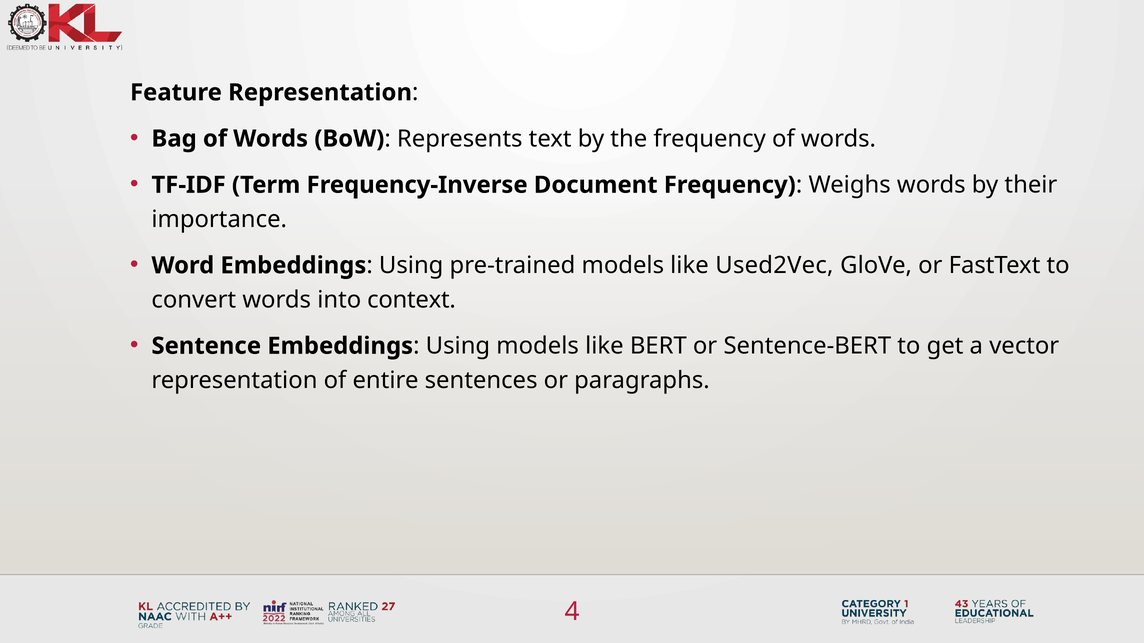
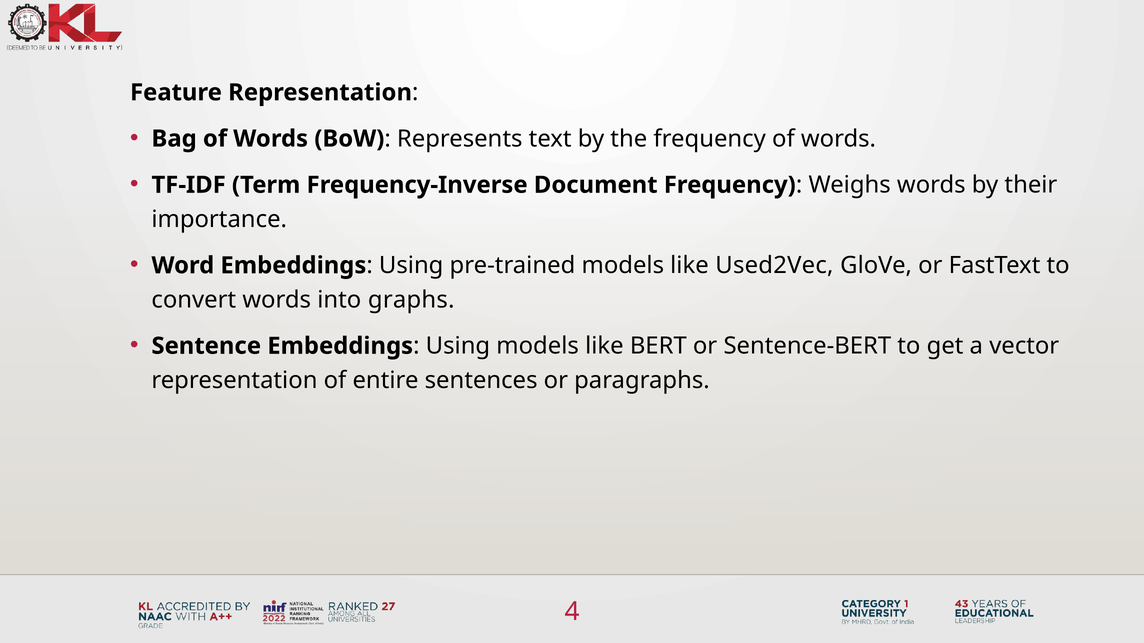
context: context -> graphs (411, 300)
